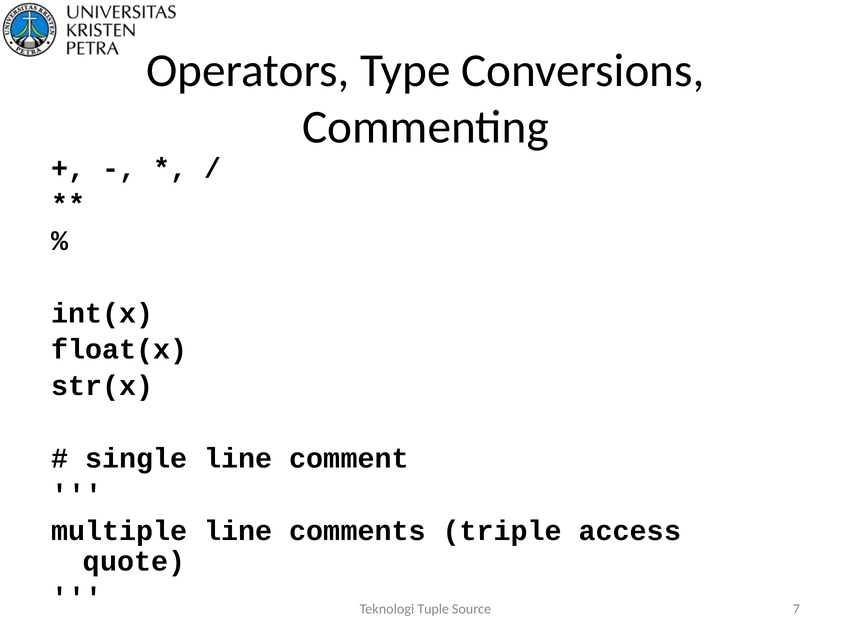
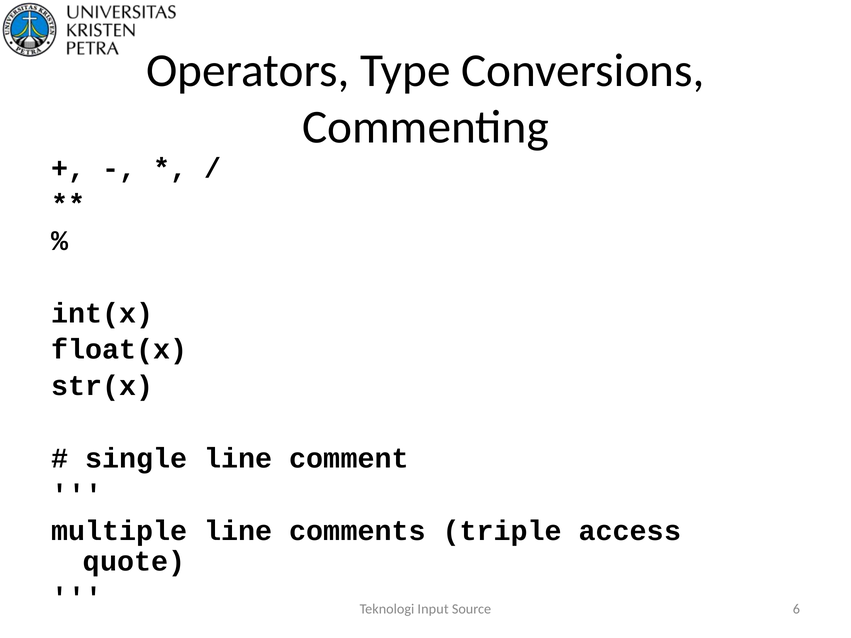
Tuple: Tuple -> Input (433, 609)
7: 7 -> 6 (796, 609)
